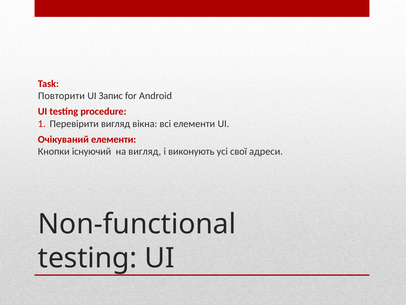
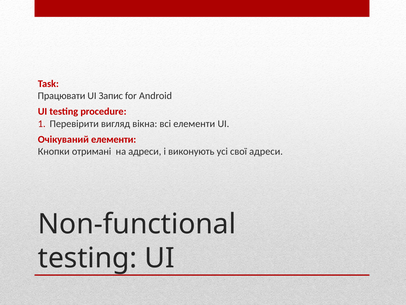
Повторити: Повторити -> Працювати (62, 96)
існуючий: існуючий -> отримані (92, 151)
на вигляд: вигляд -> адреси (145, 151)
